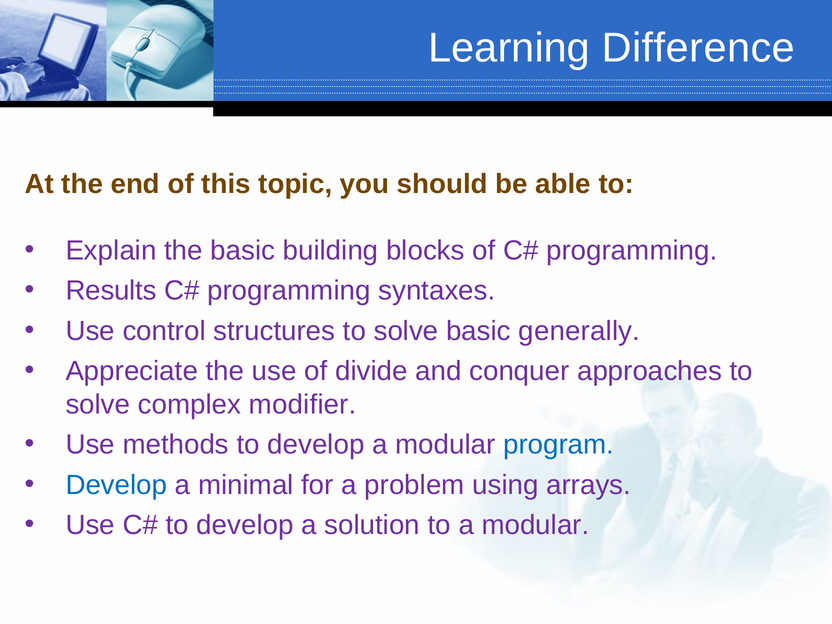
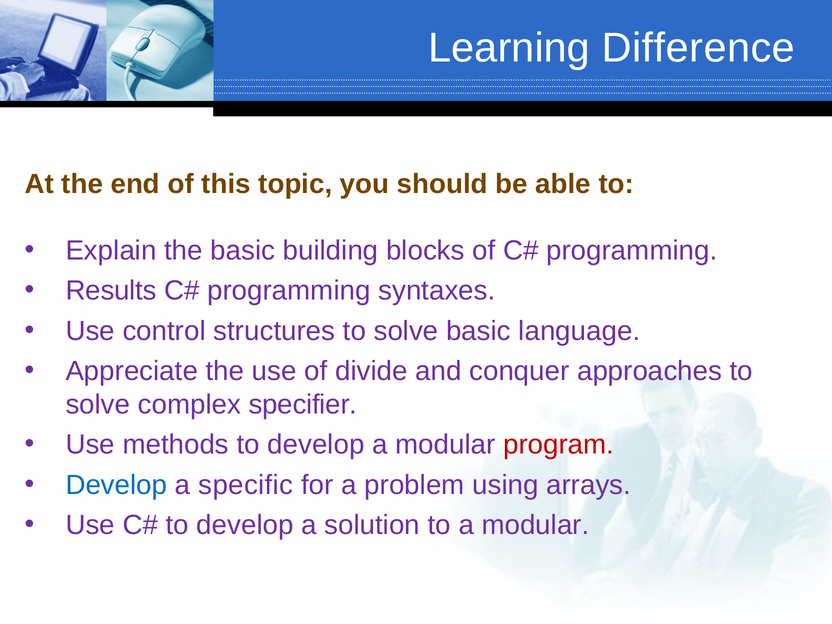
generally: generally -> language (579, 331)
modifier: modifier -> specifier (303, 404)
program colour: blue -> red (559, 445)
minimal: minimal -> specific (246, 485)
